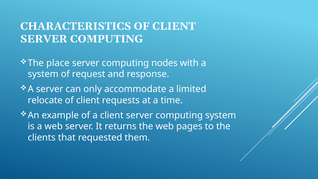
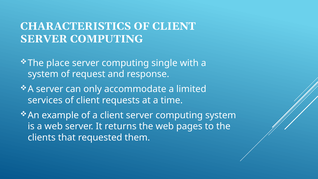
nodes: nodes -> single (164, 63)
relocate: relocate -> services (45, 100)
